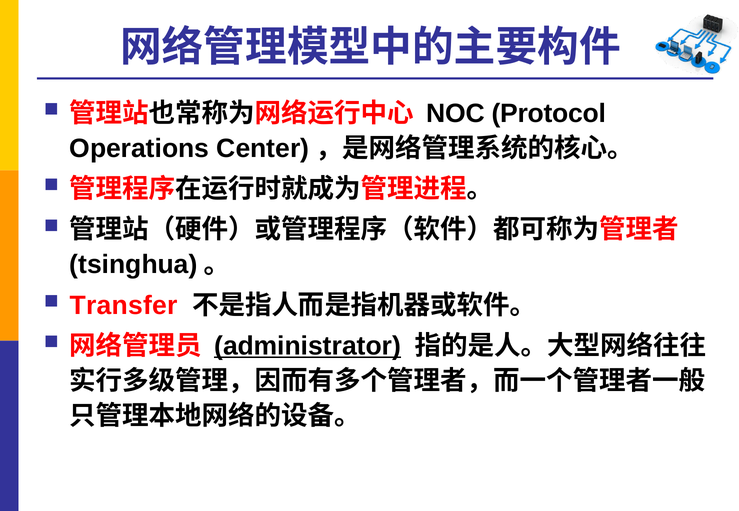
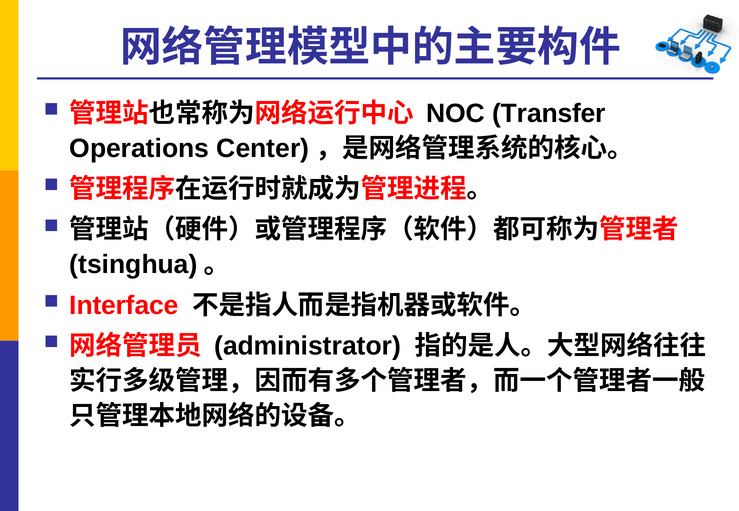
Protocol: Protocol -> Transfer (549, 114)
Transfer: Transfer -> Interface (124, 306)
administrator underline: present -> none (308, 346)
